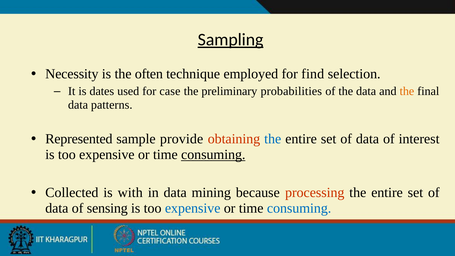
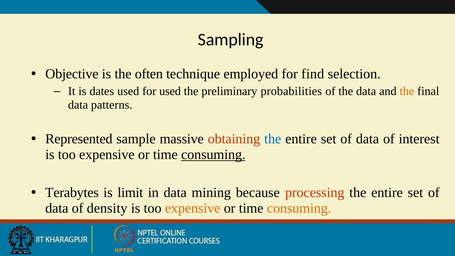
Sampling underline: present -> none (231, 40)
Necessity: Necessity -> Objective (72, 74)
for case: case -> used (170, 91)
provide: provide -> massive (182, 139)
Collected: Collected -> Terabytes (72, 192)
with: with -> limit (130, 192)
sensing: sensing -> density (107, 208)
expensive colour: blue -> orange (193, 208)
consuming colour: blue -> orange (299, 208)
